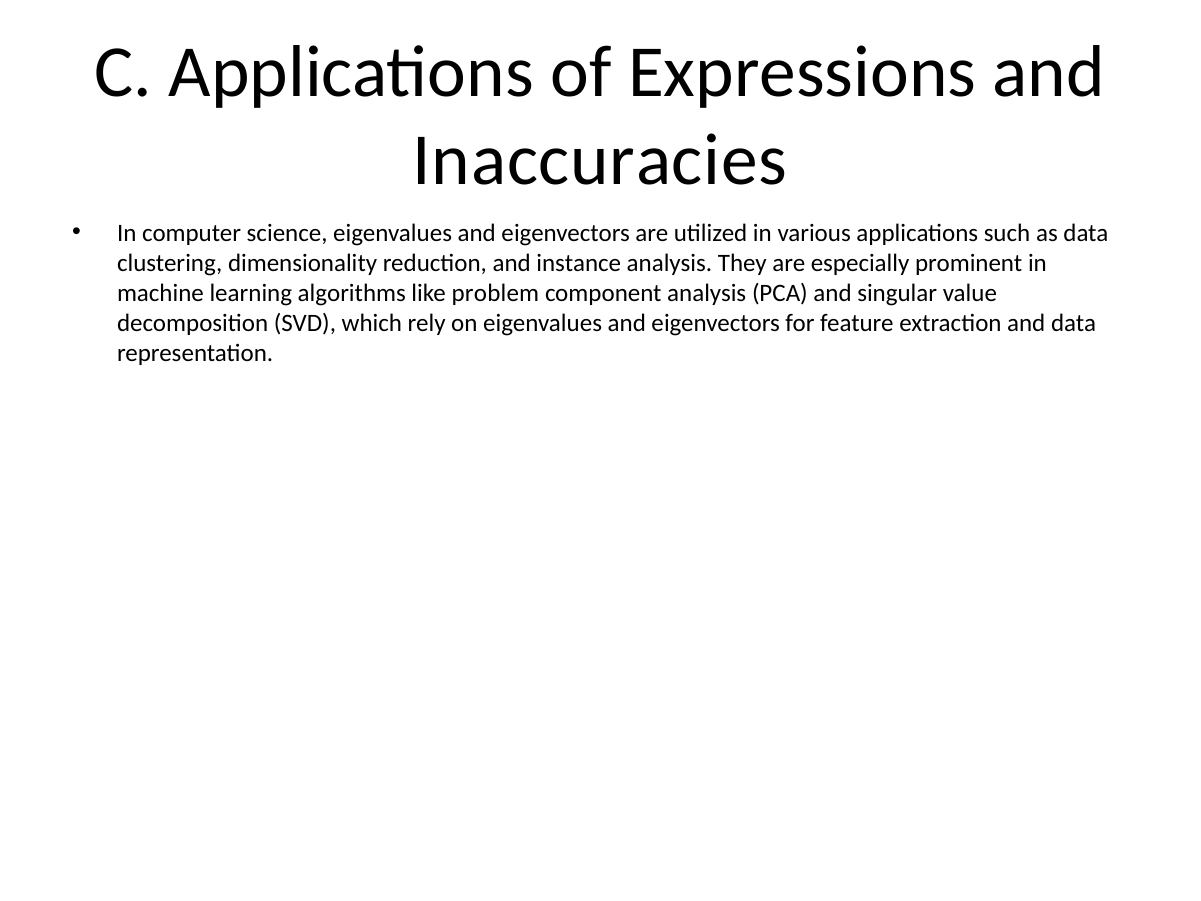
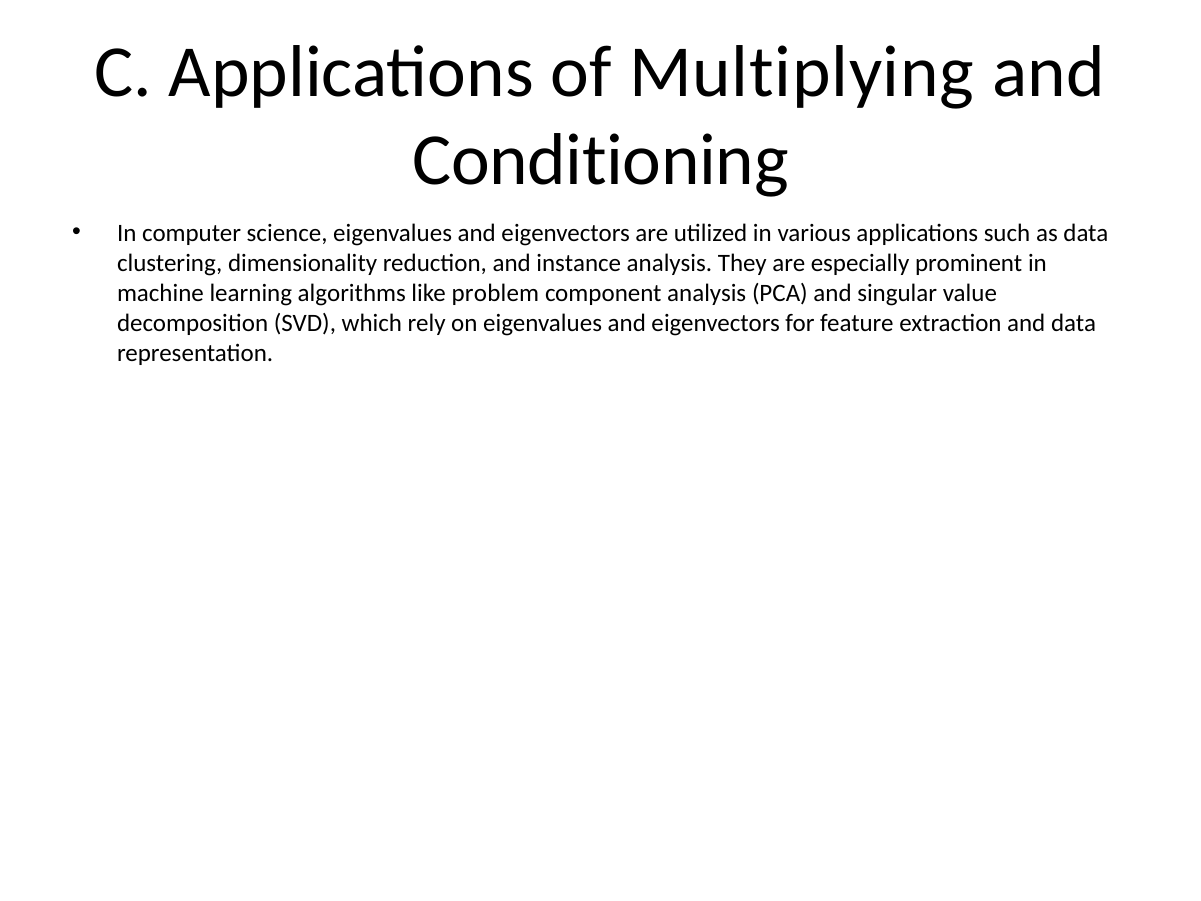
Expressions: Expressions -> Multiplying (802, 72)
Inaccuracies: Inaccuracies -> Conditioning (600, 160)
